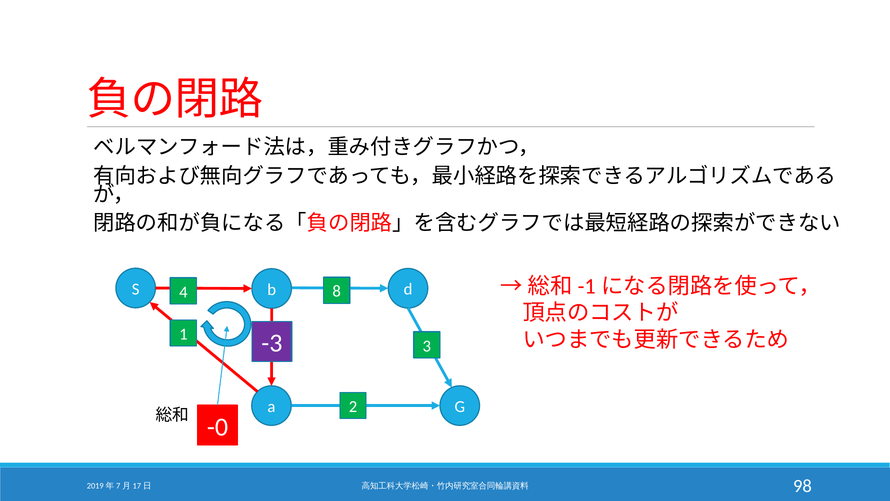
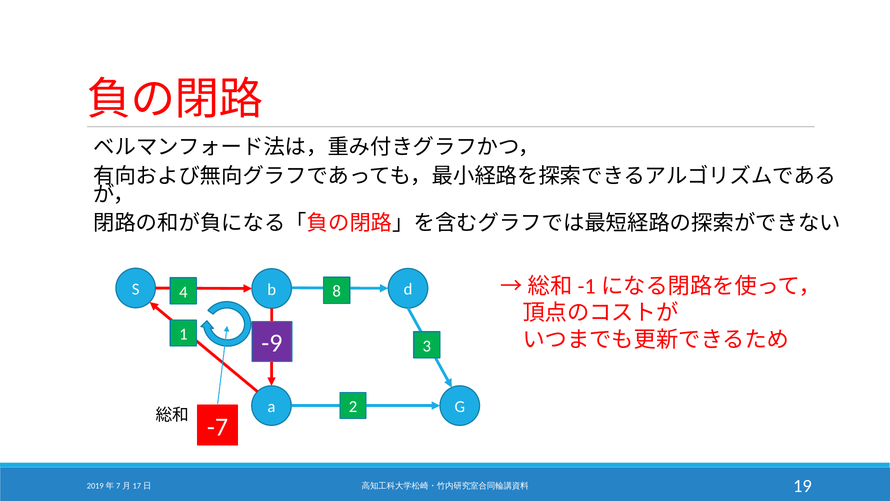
-3: -3 -> -9 (272, 343)
-0: -0 -> -7 (218, 427)
98: 98 -> 19 (802, 486)
